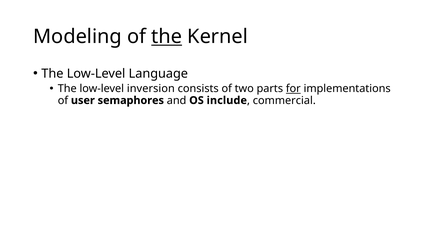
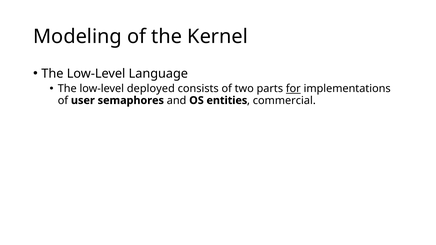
the underline: present -> none (167, 37)
inversion: inversion -> deployed (151, 89)
include: include -> entities (227, 101)
